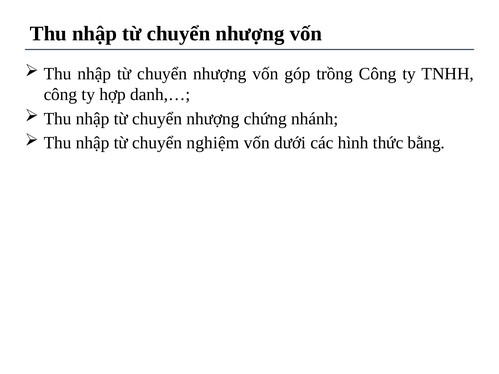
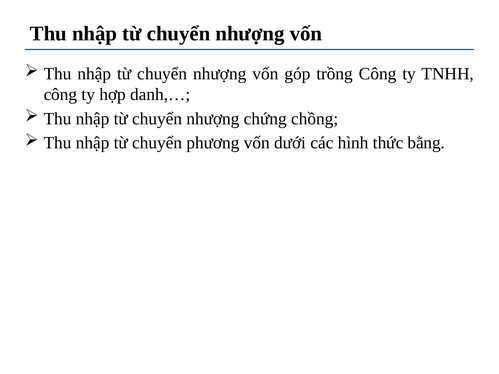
nhánh: nhánh -> chồng (315, 119)
nghiệm: nghiệm -> phương (213, 143)
